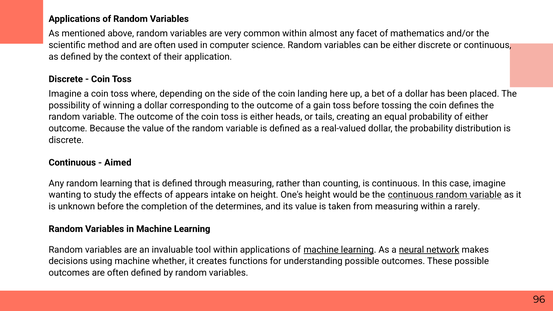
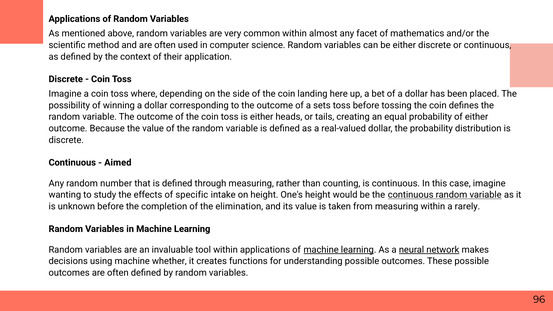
gain: gain -> sets (322, 105)
random learning: learning -> number (116, 183)
appears: appears -> specific (192, 195)
determines: determines -> elimination (239, 207)
